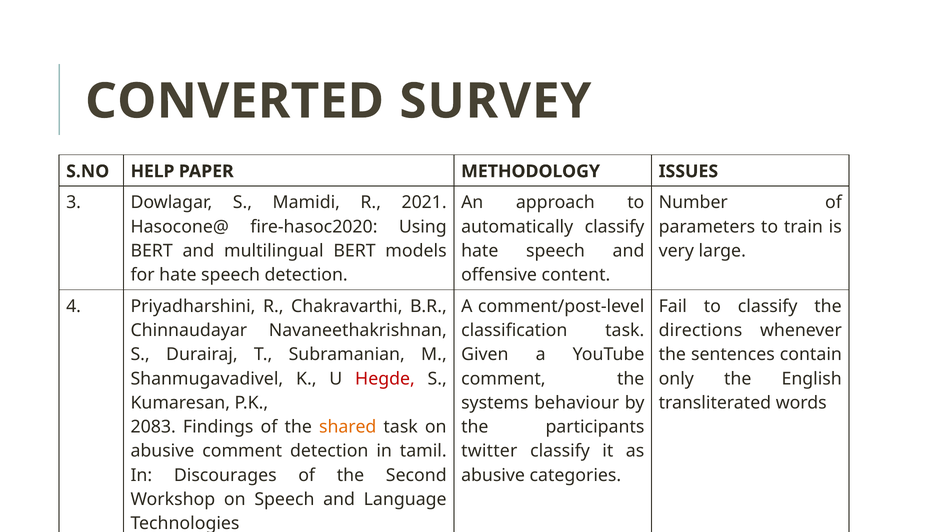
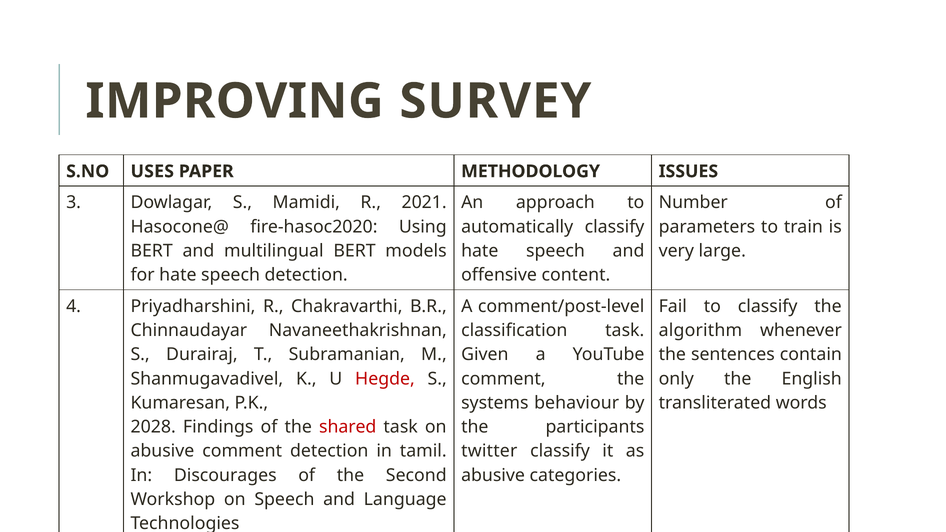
CONVERTED: CONVERTED -> IMPROVING (235, 101)
HELP: HELP -> USES (152, 171)
directions: directions -> algorithm (700, 330)
2083: 2083 -> 2028 (153, 427)
shared colour: orange -> red (348, 427)
